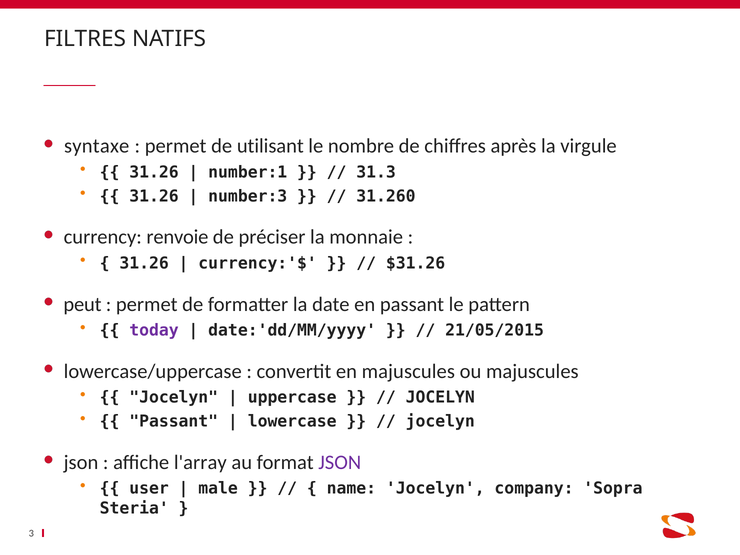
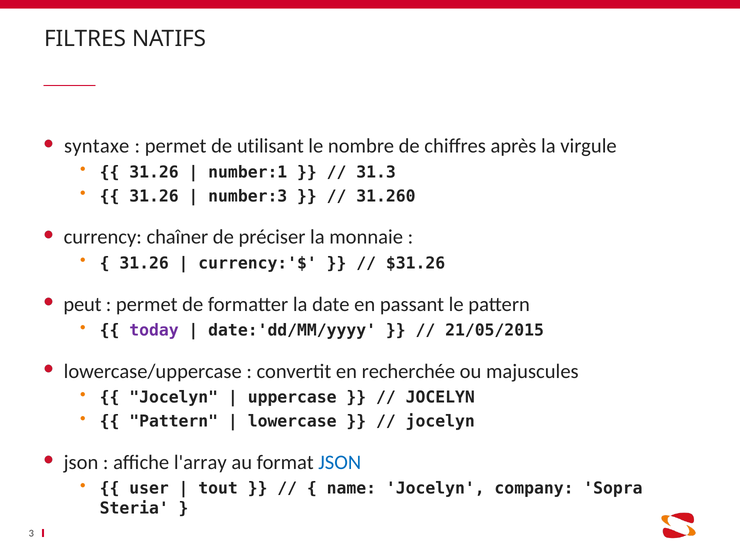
renvoie: renvoie -> chaîner (177, 237)
en majuscules: majuscules -> recherchée (408, 371)
Passant: Passant -> Pattern (174, 421)
JSON colour: purple -> blue (340, 462)
male: male -> tout (218, 489)
